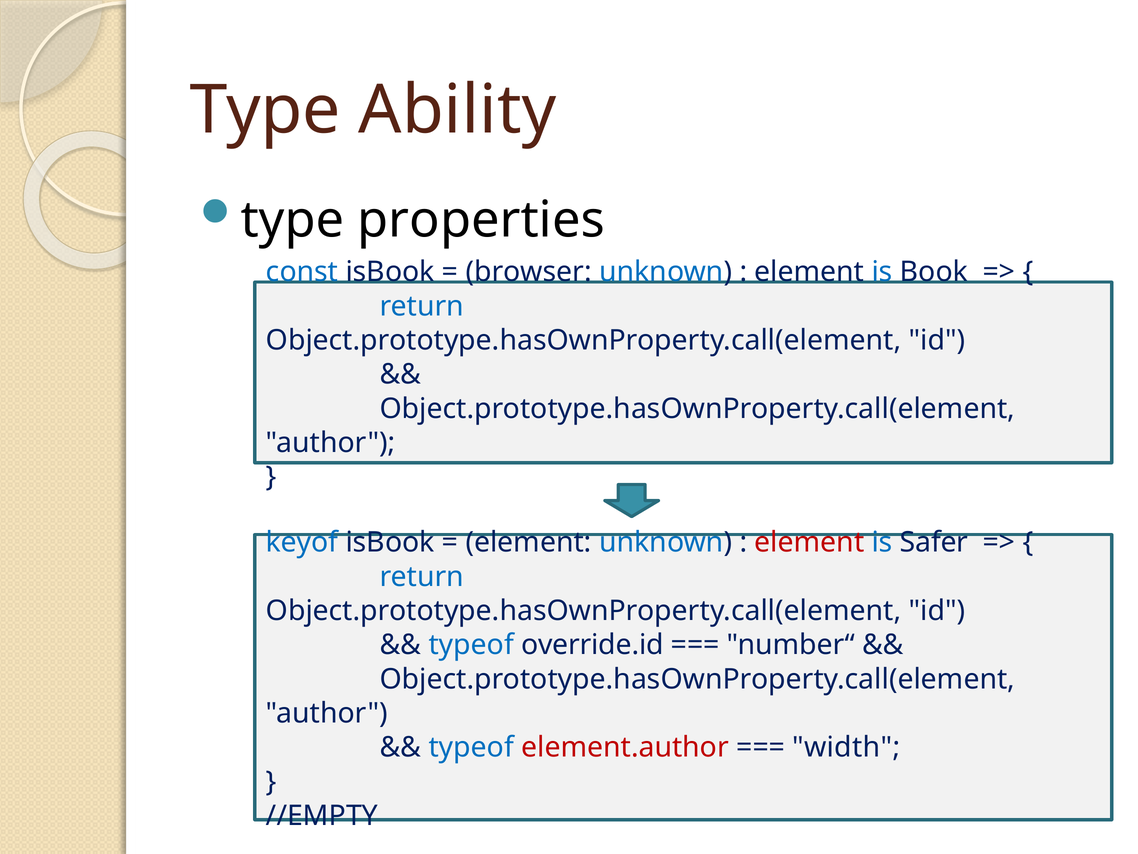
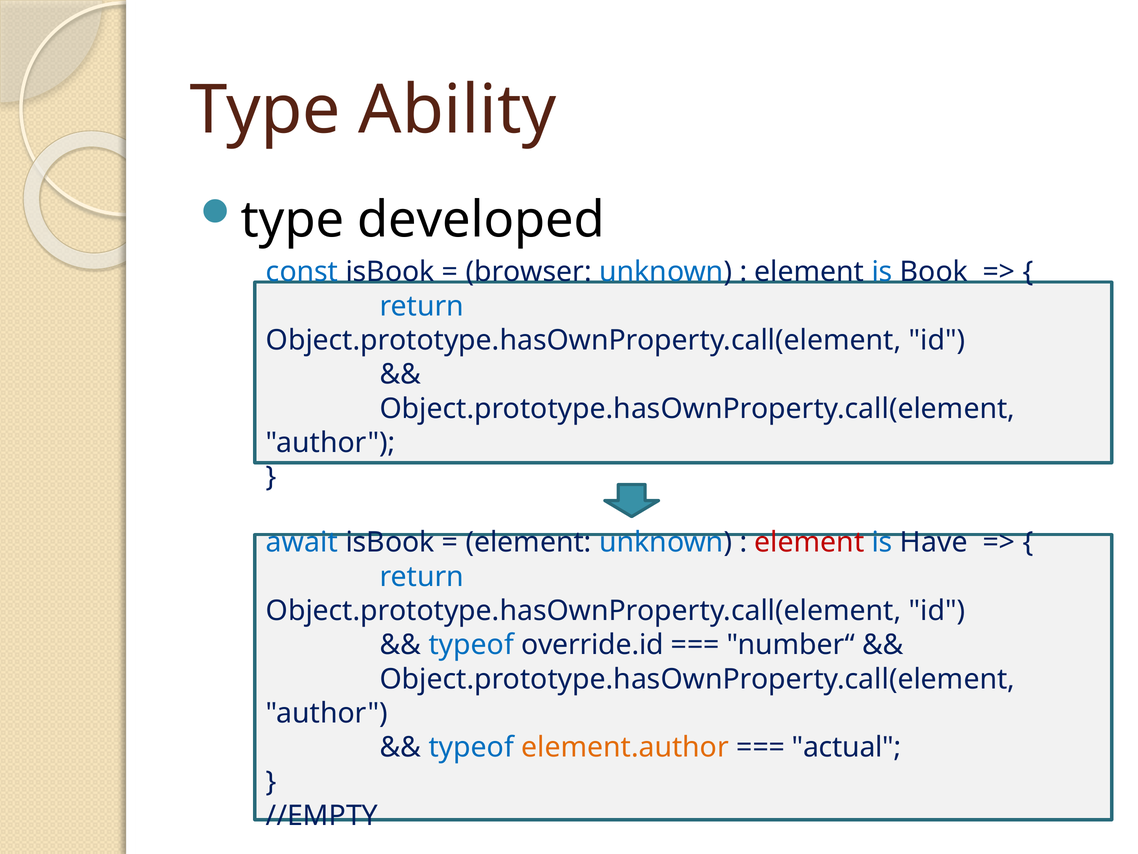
properties: properties -> developed (481, 220)
keyof: keyof -> await (302, 542)
Safer: Safer -> Have (934, 542)
element.author colour: red -> orange (625, 747)
width: width -> actual (847, 747)
